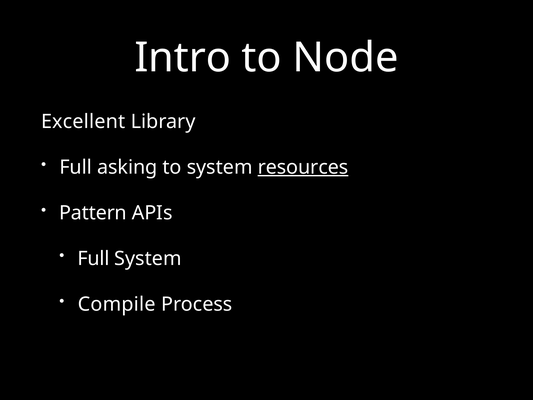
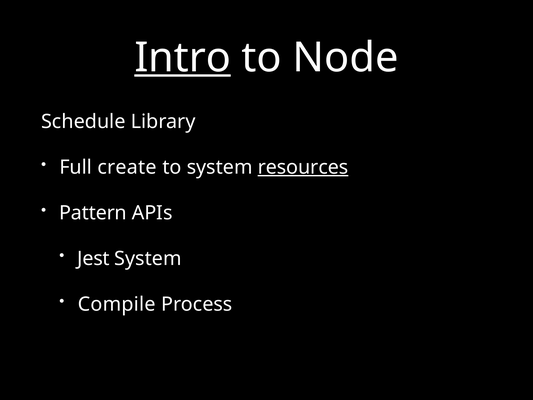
Intro underline: none -> present (183, 58)
Excellent: Excellent -> Schedule (83, 122)
asking: asking -> create (127, 167)
Full: Full -> Jest (93, 258)
